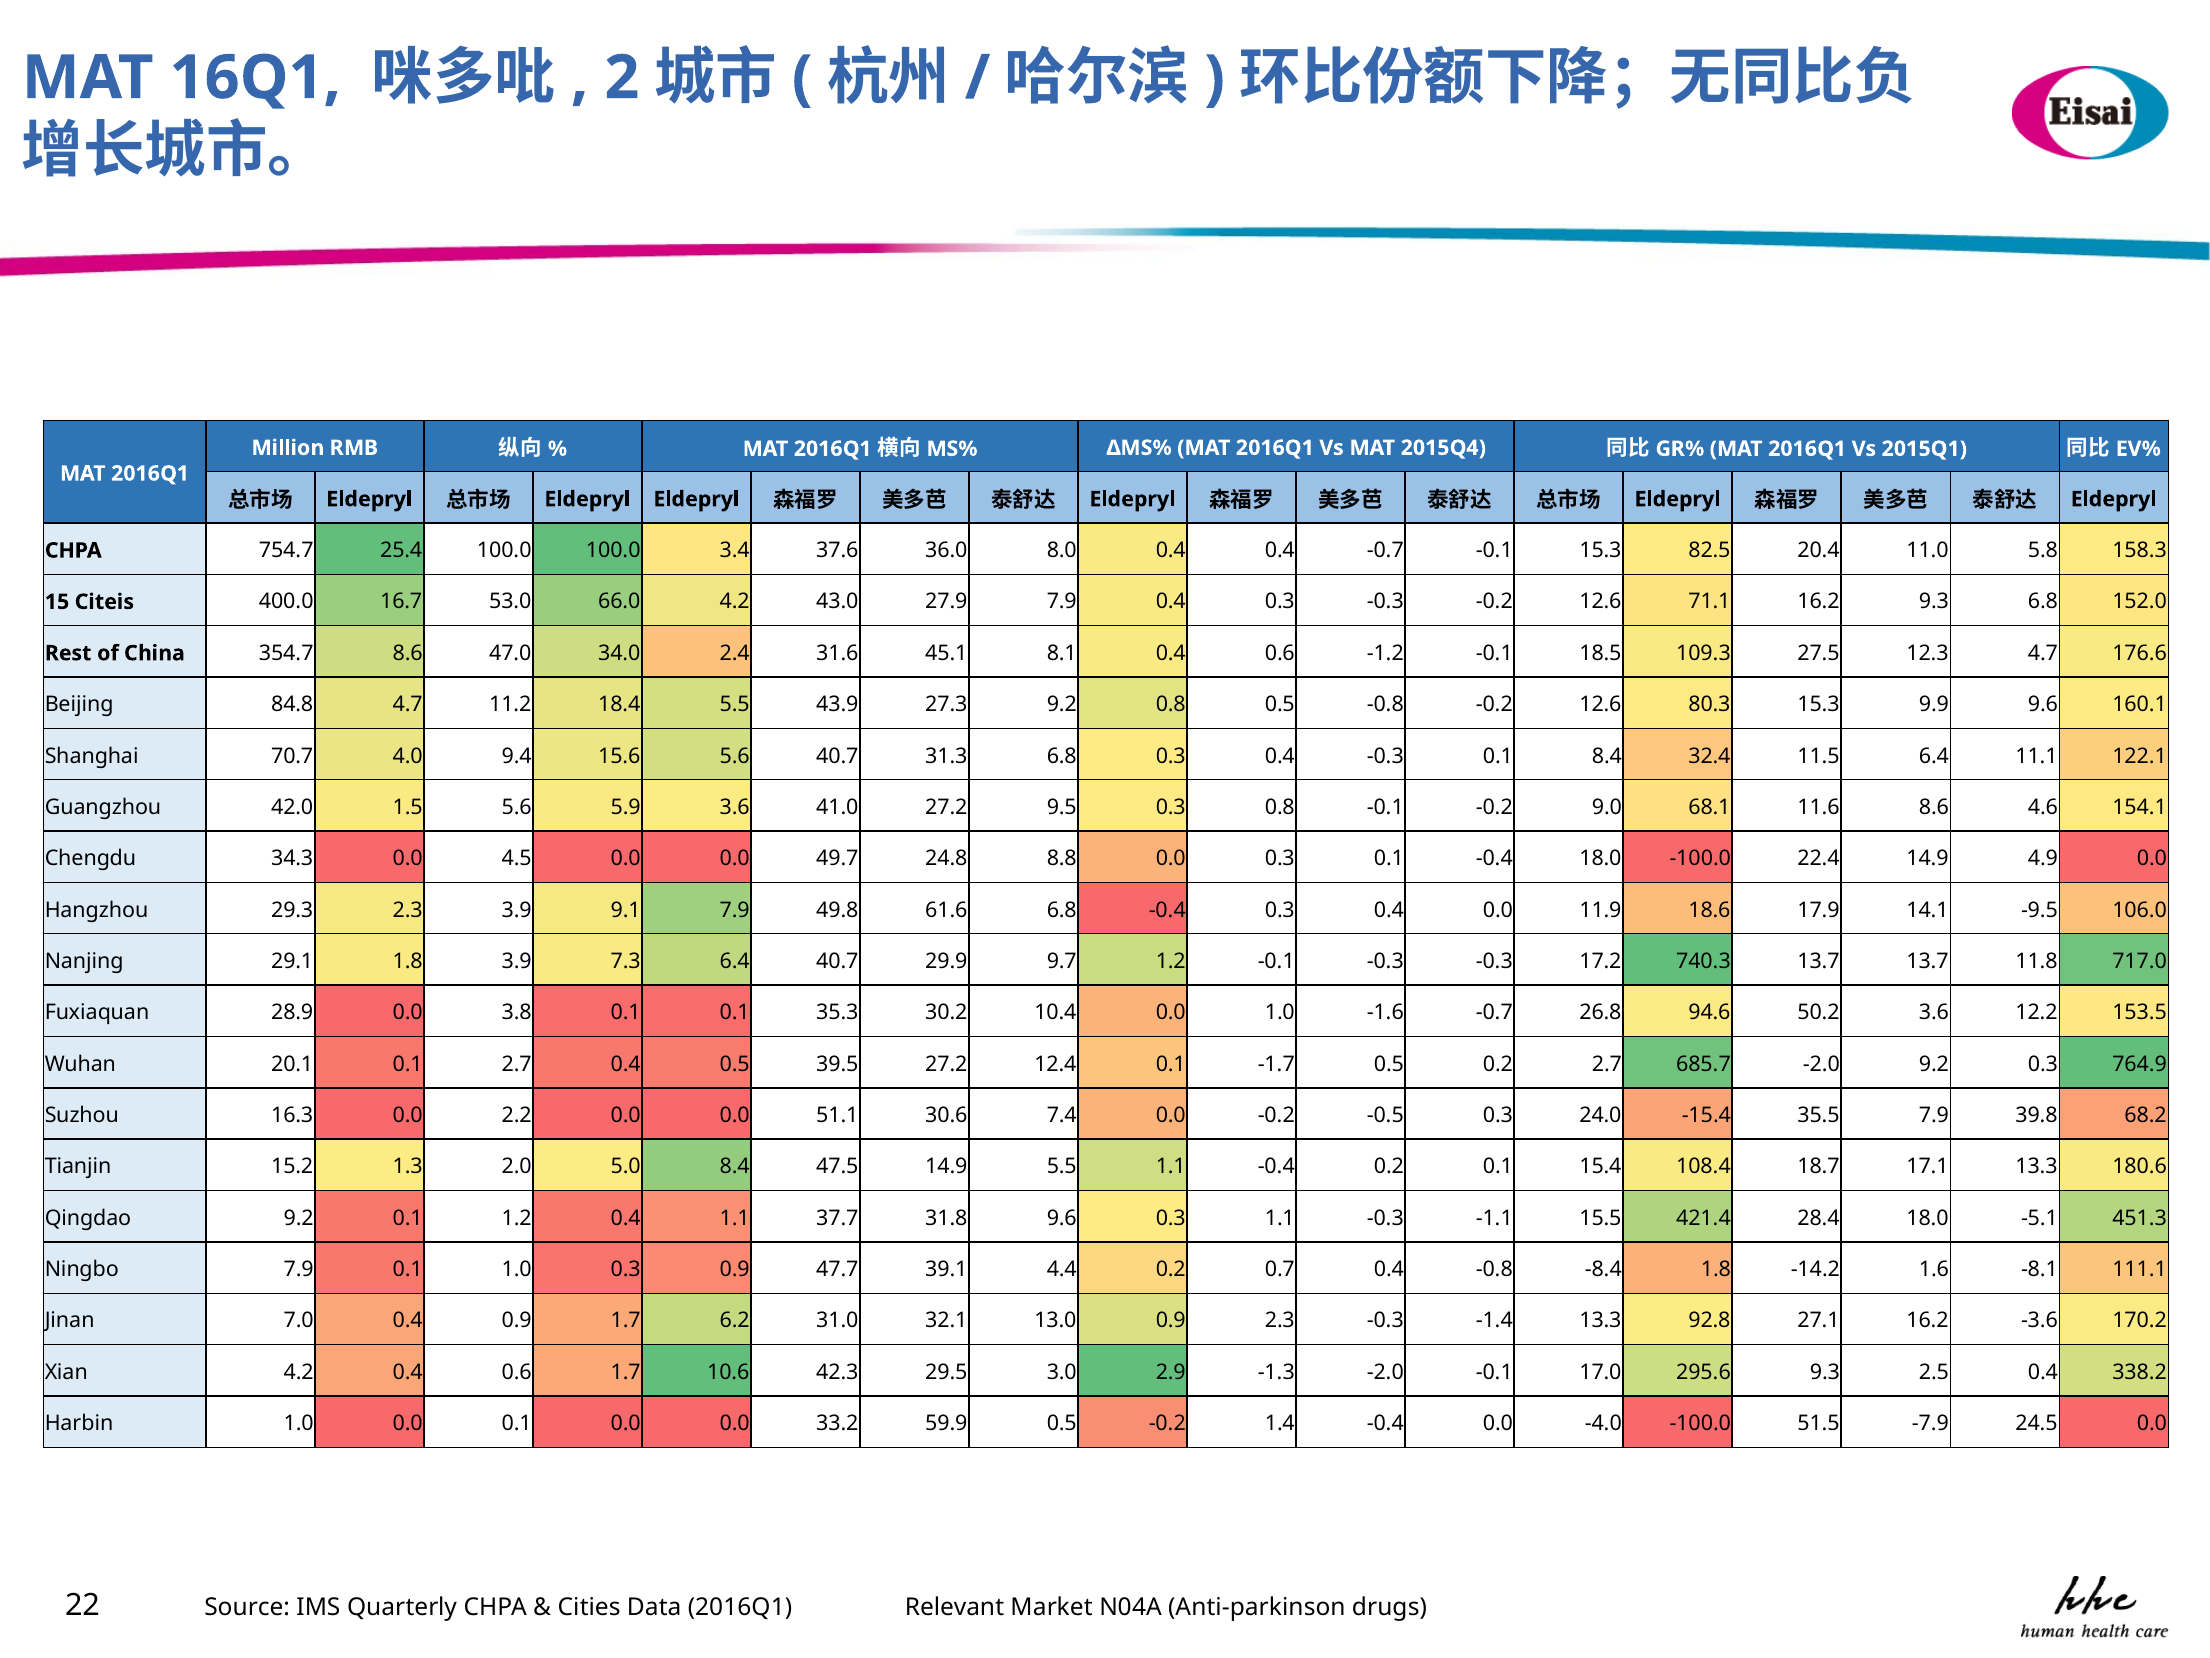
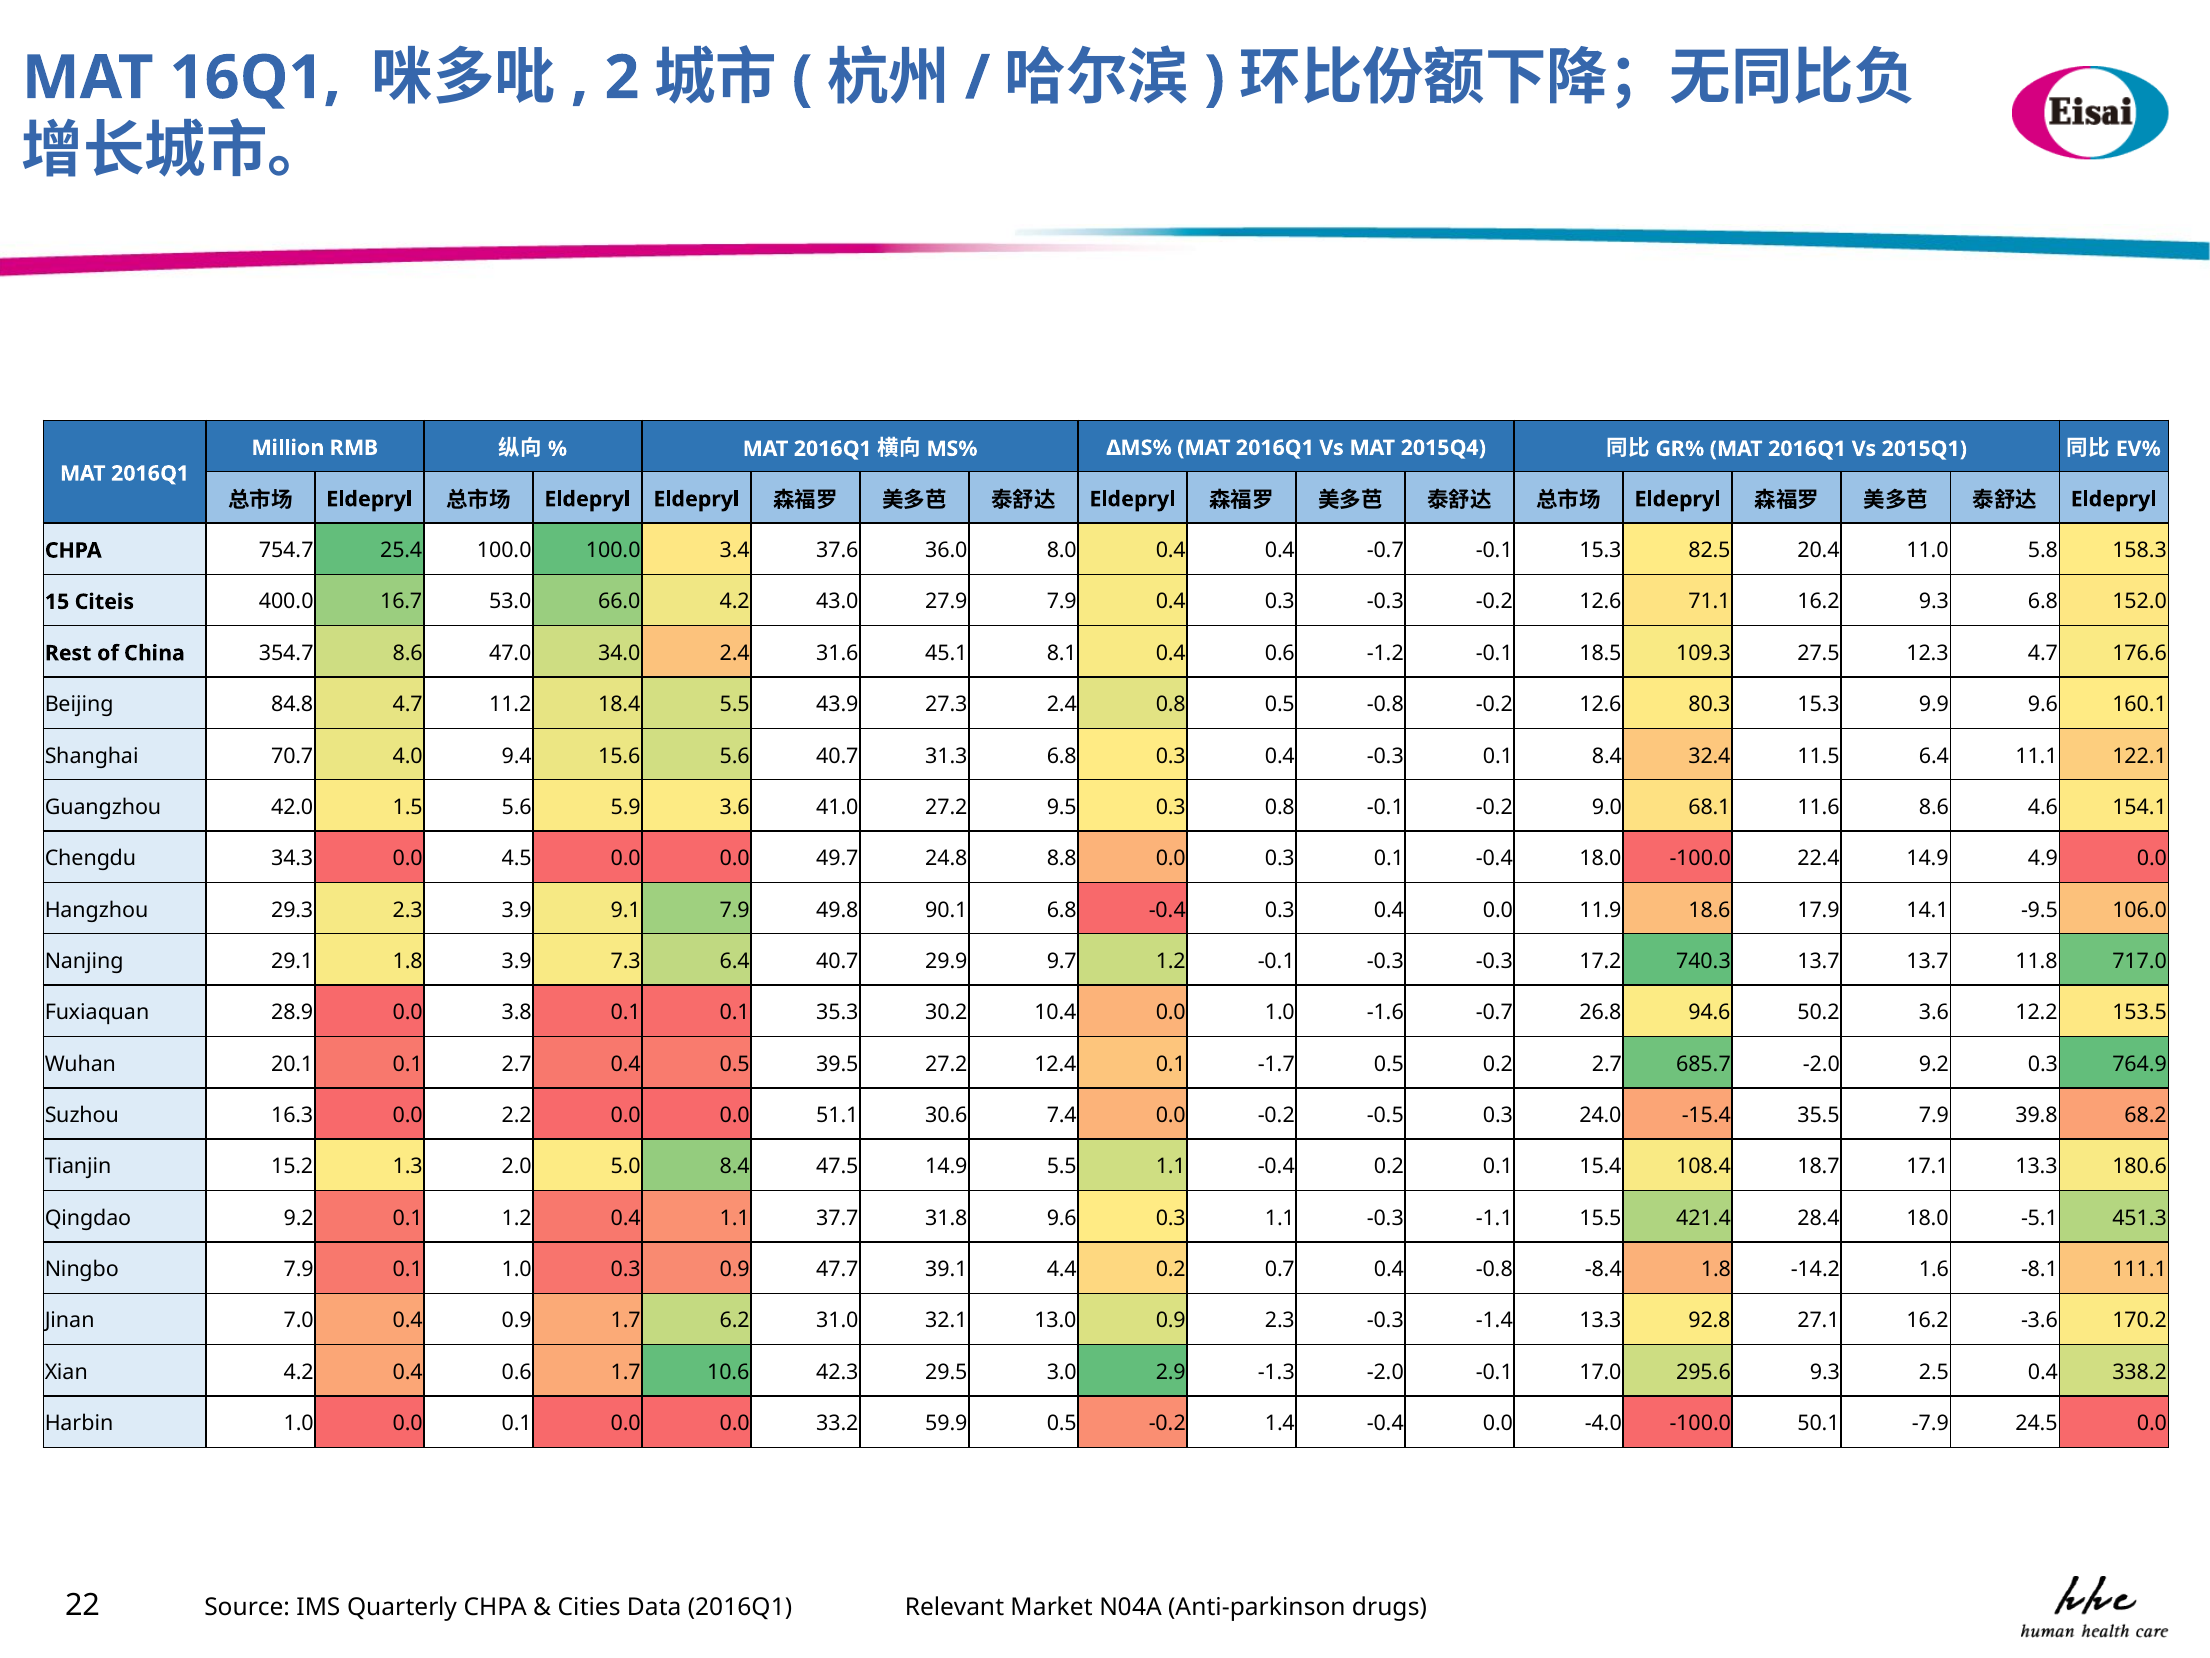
27.3 9.2: 9.2 -> 2.4 (1062, 704)
61.6: 61.6 -> 90.1 (946, 910)
51.5: 51.5 -> 50.1 (1819, 1423)
